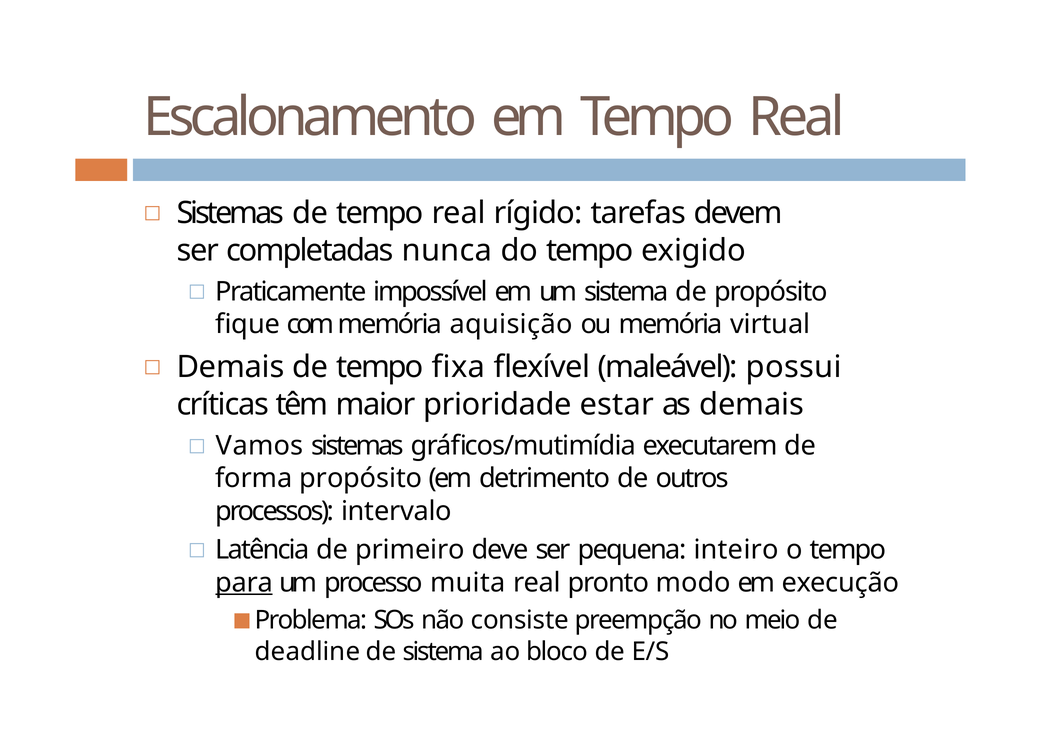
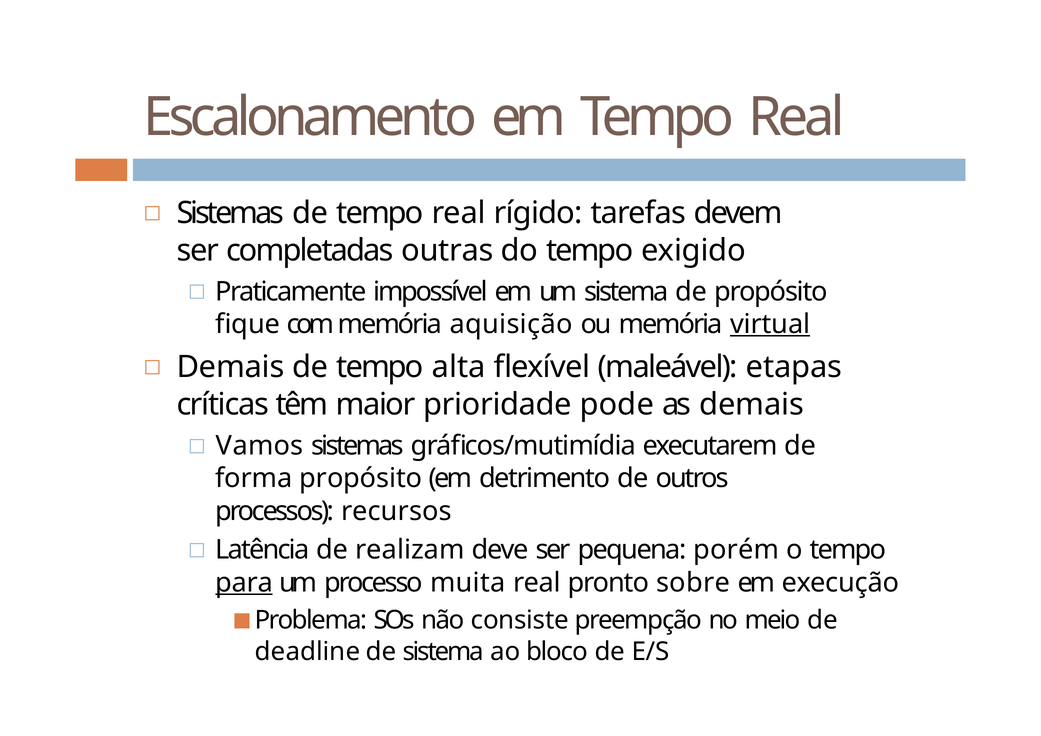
nunca: nunca -> outras (447, 250)
virtual underline: none -> present (770, 324)
fixa: fixa -> alta (459, 367)
possui: possui -> etapas (794, 367)
estar: estar -> pode (617, 404)
intervalo: intervalo -> recursos (396, 511)
primeiro: primeiro -> realizam (410, 550)
inteiro: inteiro -> porém (736, 550)
modo: modo -> sobre (693, 582)
